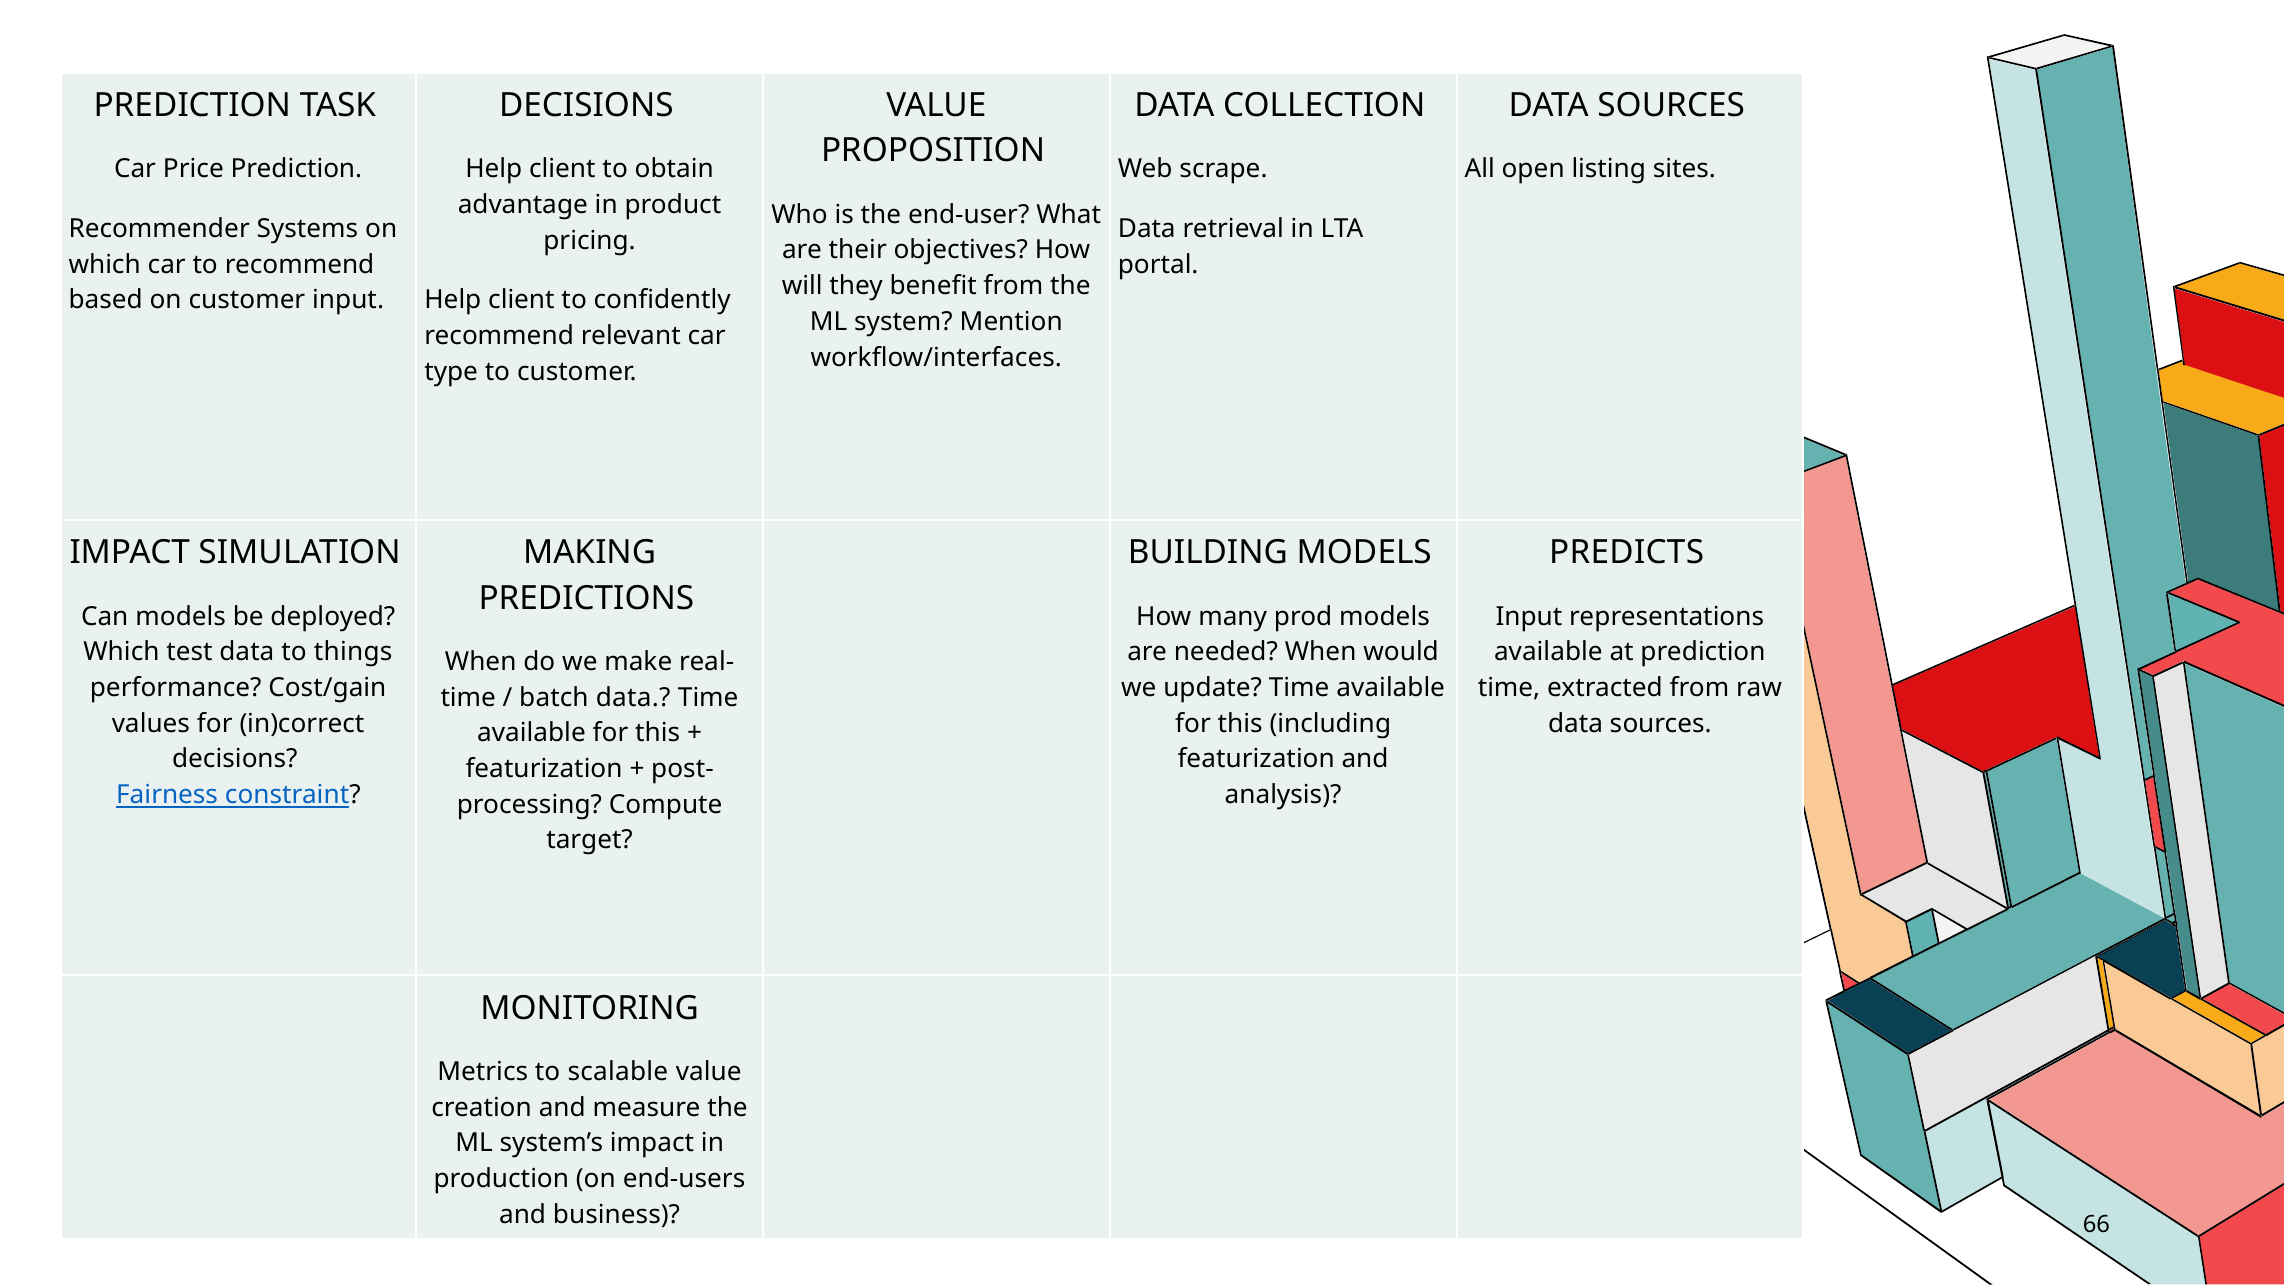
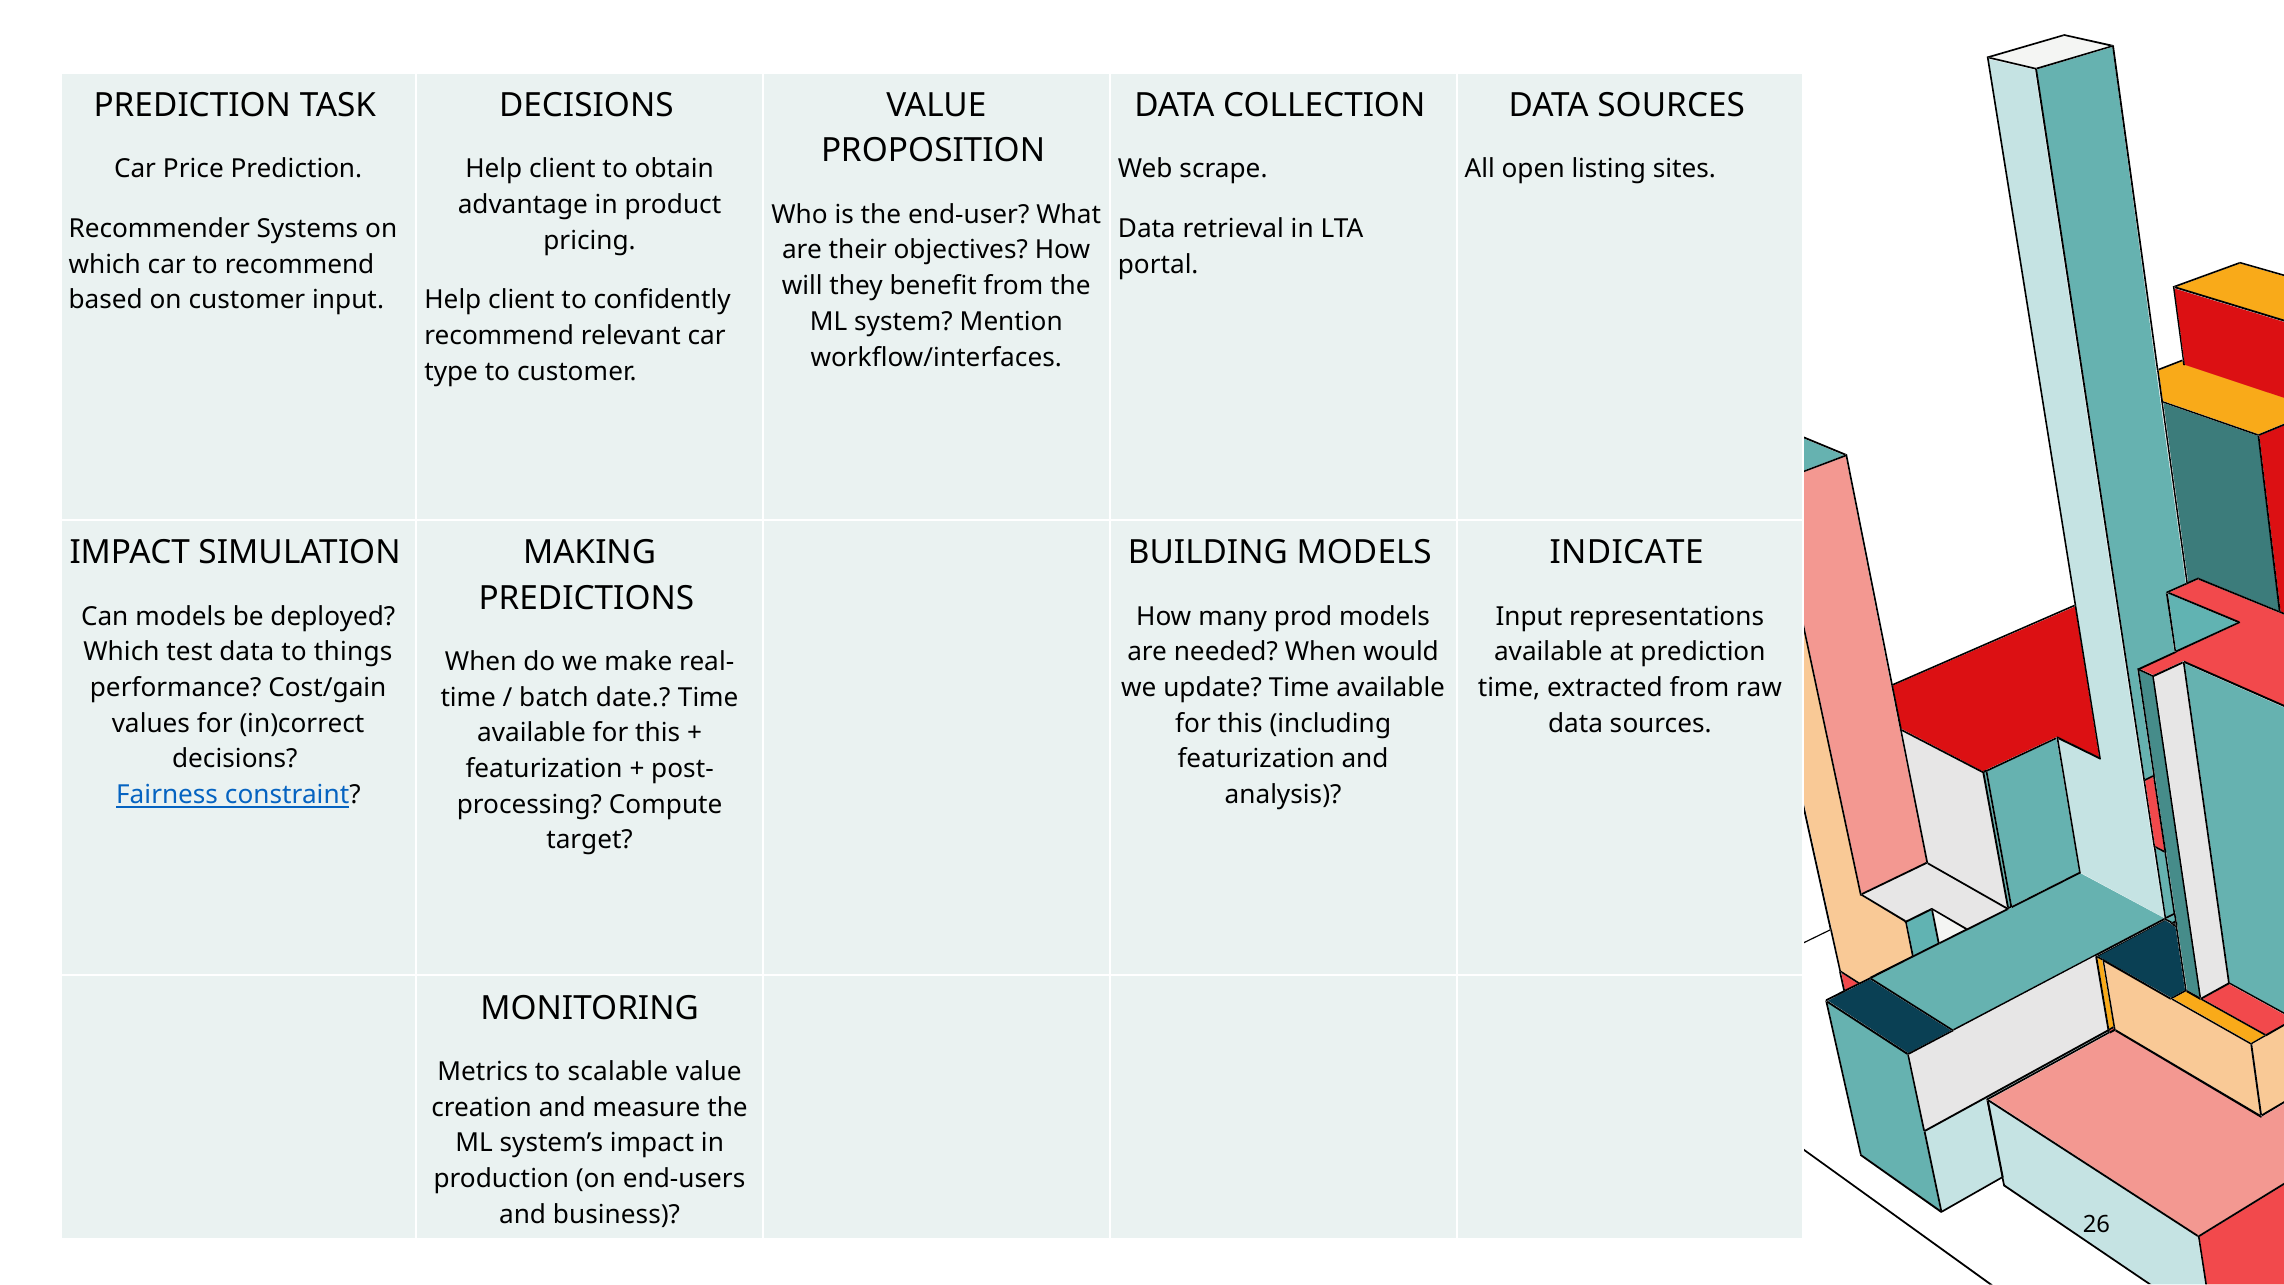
PREDICTS: PREDICTS -> INDICATE (1627, 553)
batch data: data -> date (633, 697)
66: 66 -> 26 (2097, 1225)
